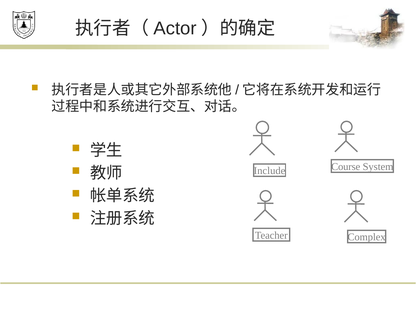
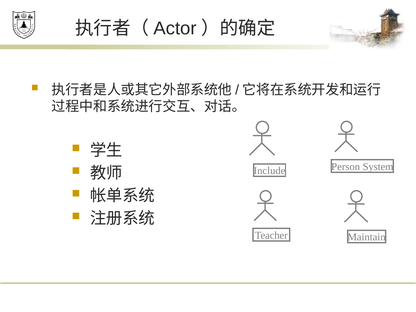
Course: Course -> Person (346, 167)
Complex: Complex -> Maintain (367, 237)
